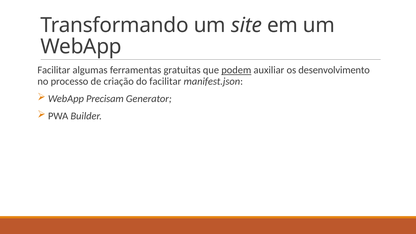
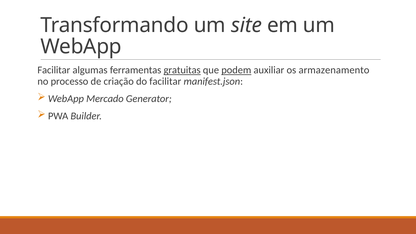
gratuitas underline: none -> present (182, 70)
desenvolvimento: desenvolvimento -> armazenamento (334, 70)
Precisam: Precisam -> Mercado (105, 99)
